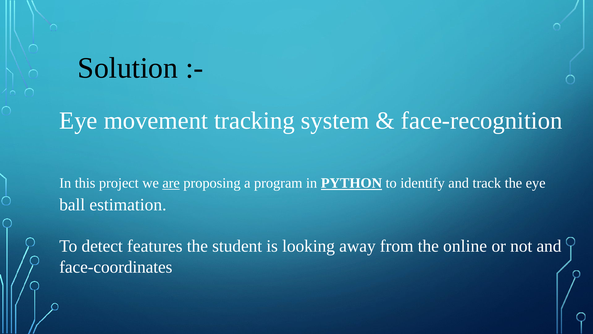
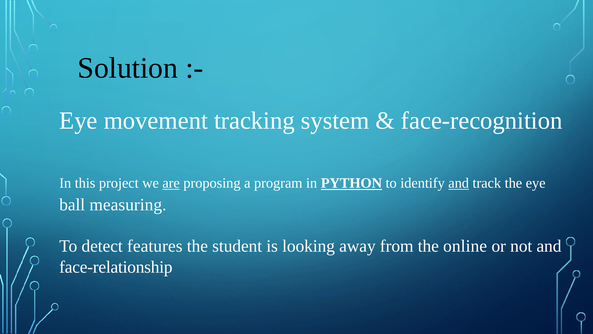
and underline: none -> present (459, 183)
estimation: estimation -> measuring (128, 204)
face-coordinates: face-coordinates -> face-relationship (116, 267)
